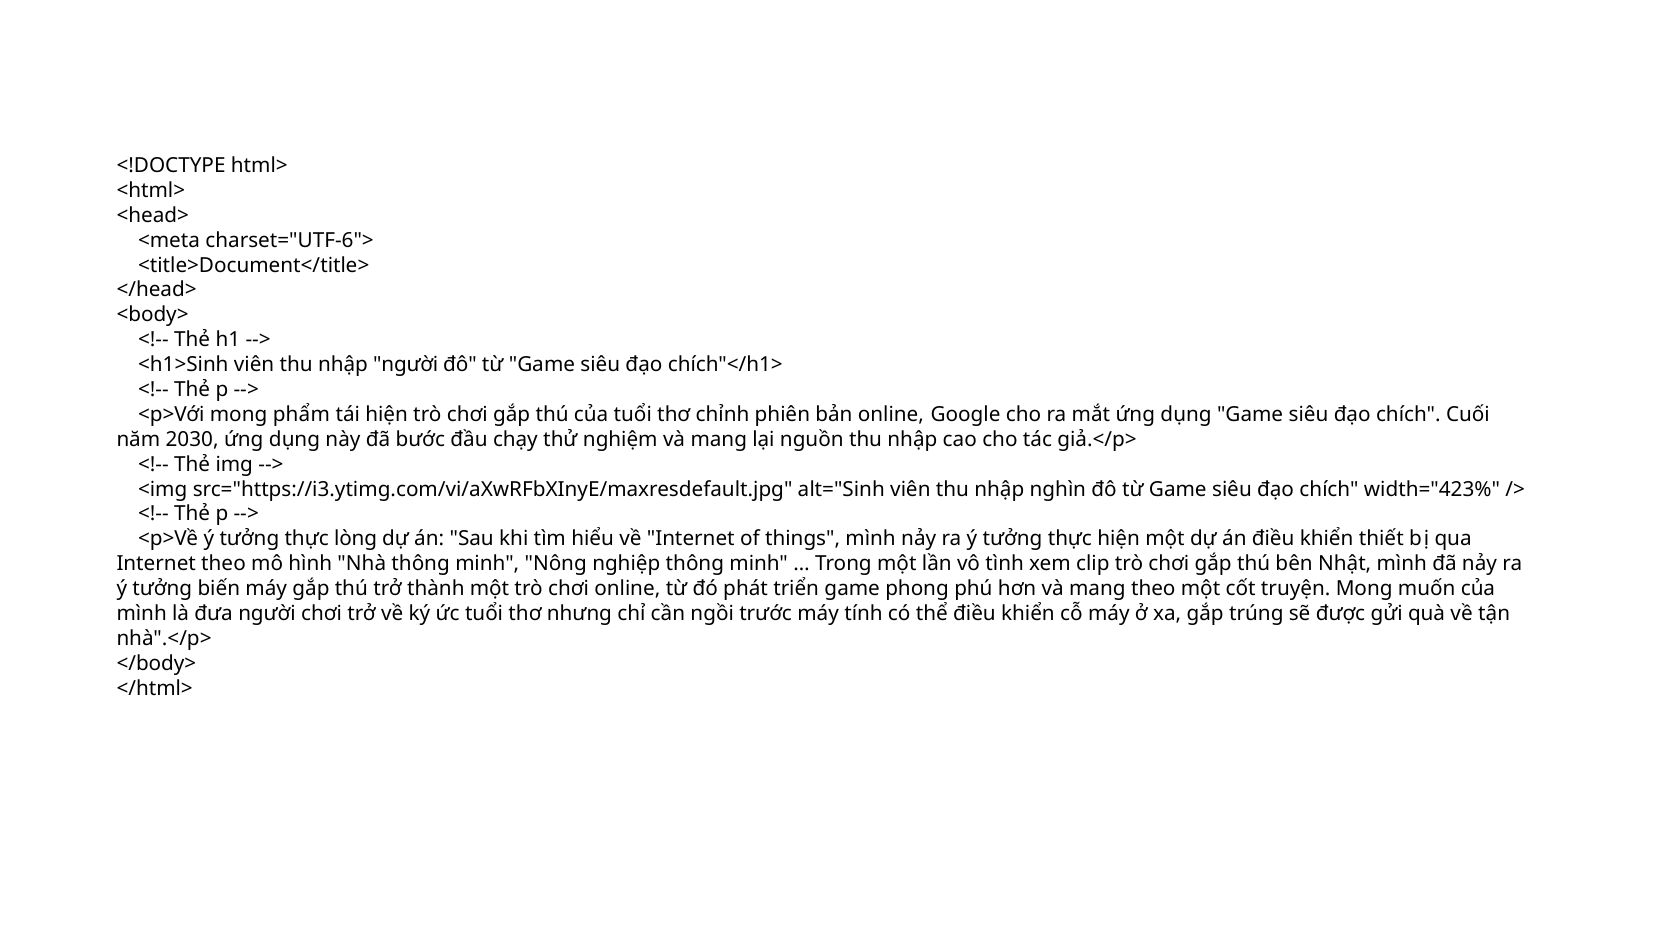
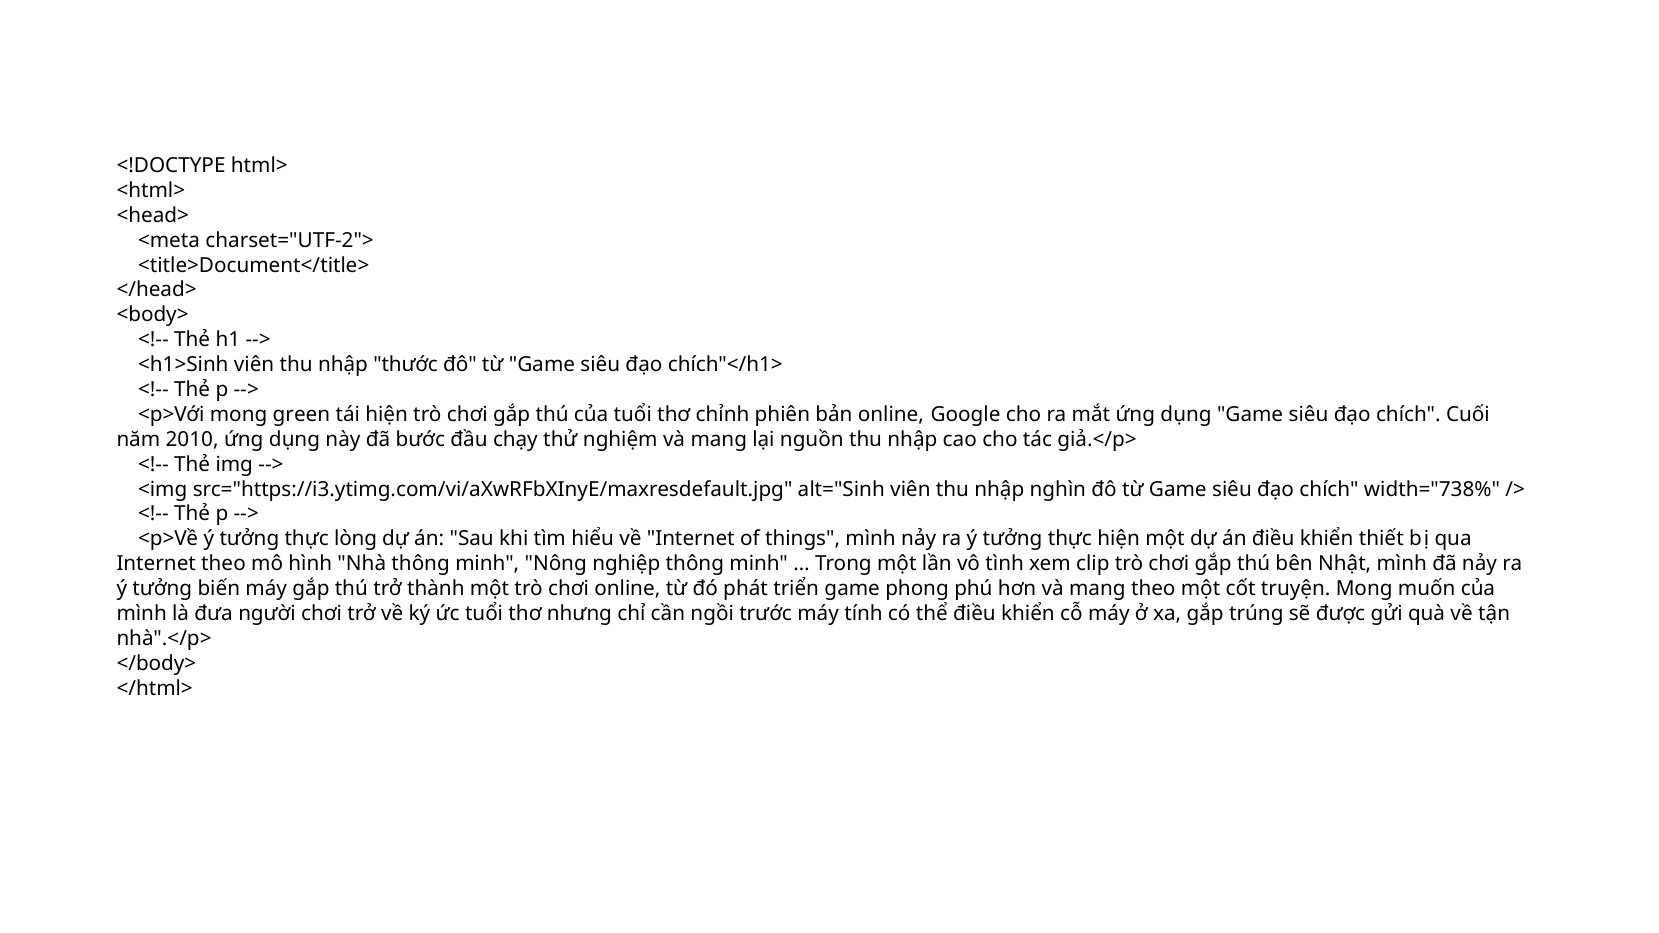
charset="UTF-6">: charset="UTF-6"> -> charset="UTF-2"> (290, 240)
nhập người: người -> thước (406, 365)
phẩm: phẩm -> green (301, 415)
2030: 2030 -> 2010 (192, 440)
width="423%: width="423% -> width="738% (1432, 489)
